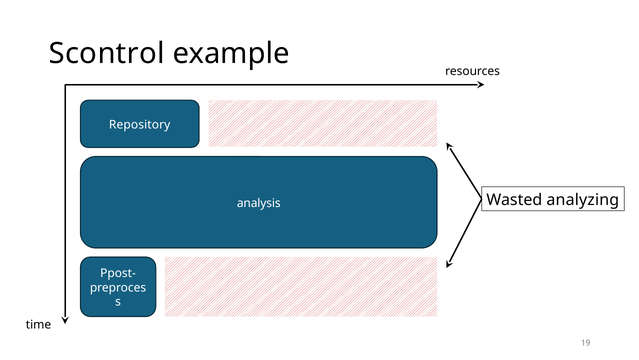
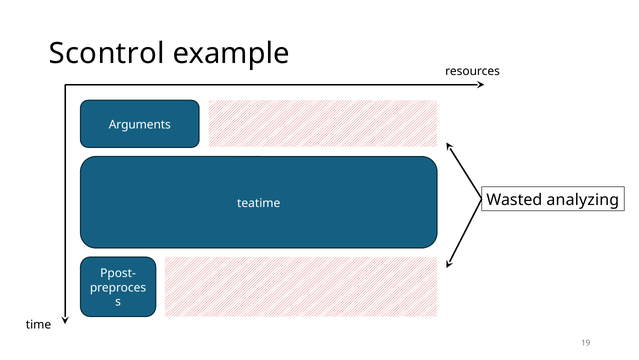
Repository: Repository -> Arguments (140, 124)
analysis: analysis -> teatime (259, 203)
